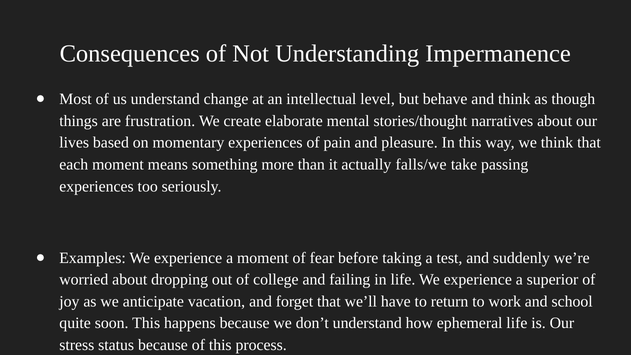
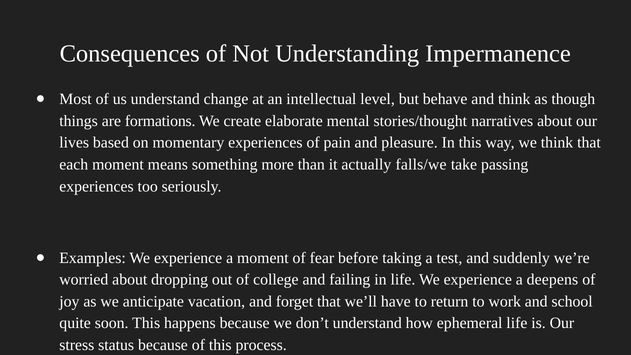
frustration: frustration -> formations (160, 121)
superior: superior -> deepens (552, 280)
